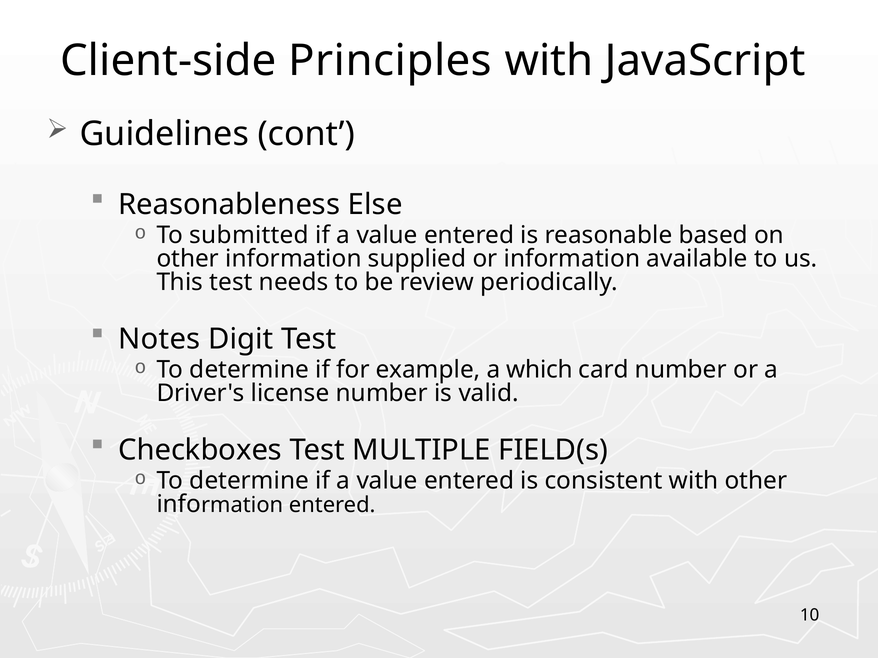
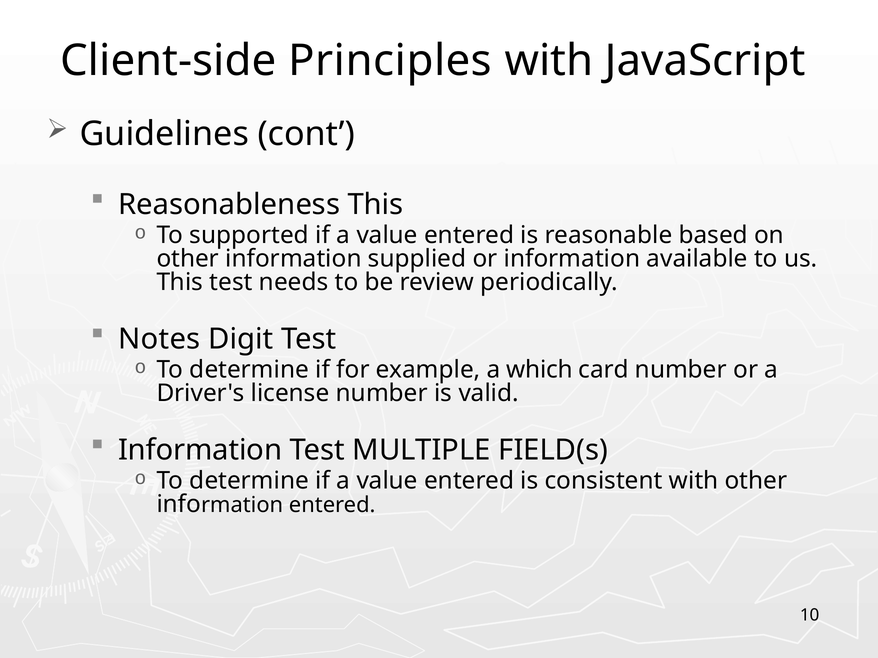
Reasonableness Else: Else -> This (375, 205)
submitted: submitted -> supported (249, 236)
Checkboxes: Checkboxes -> Information (200, 450)
